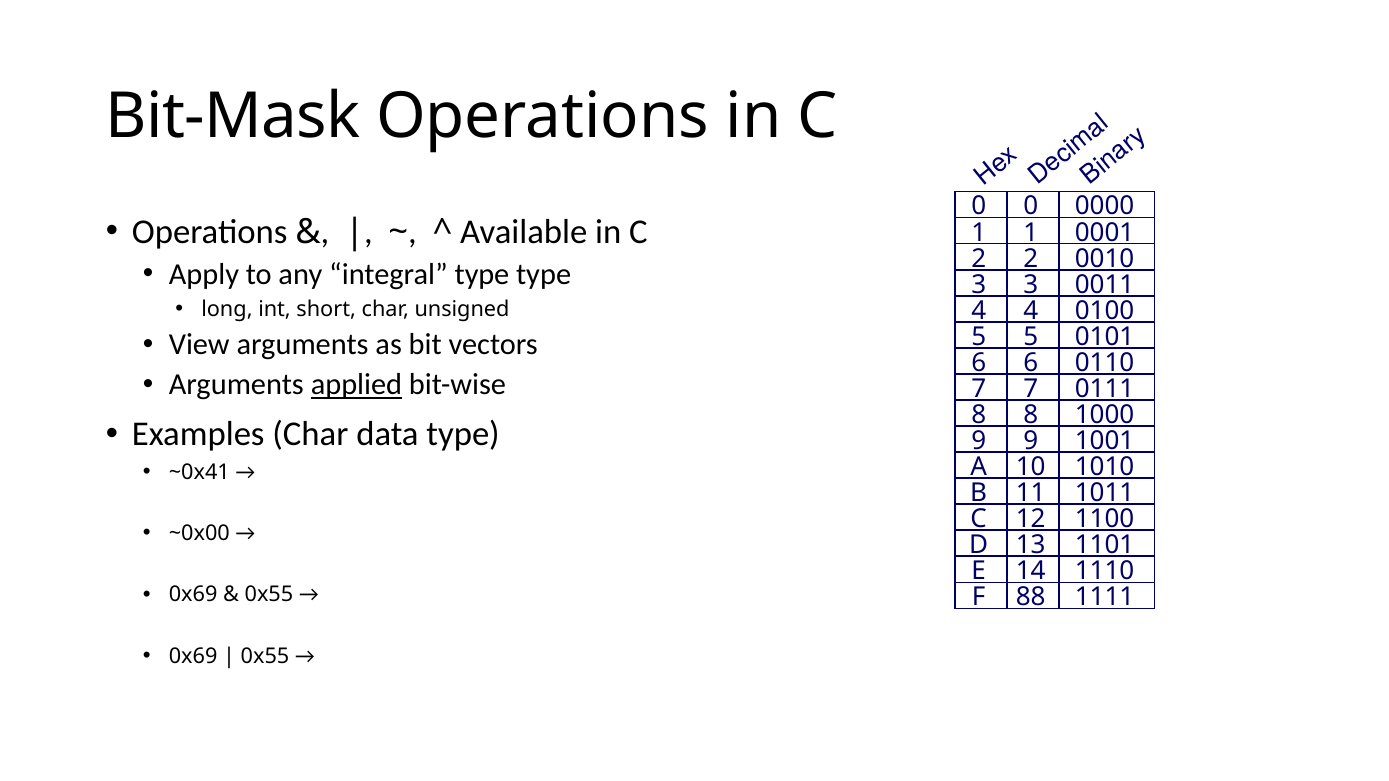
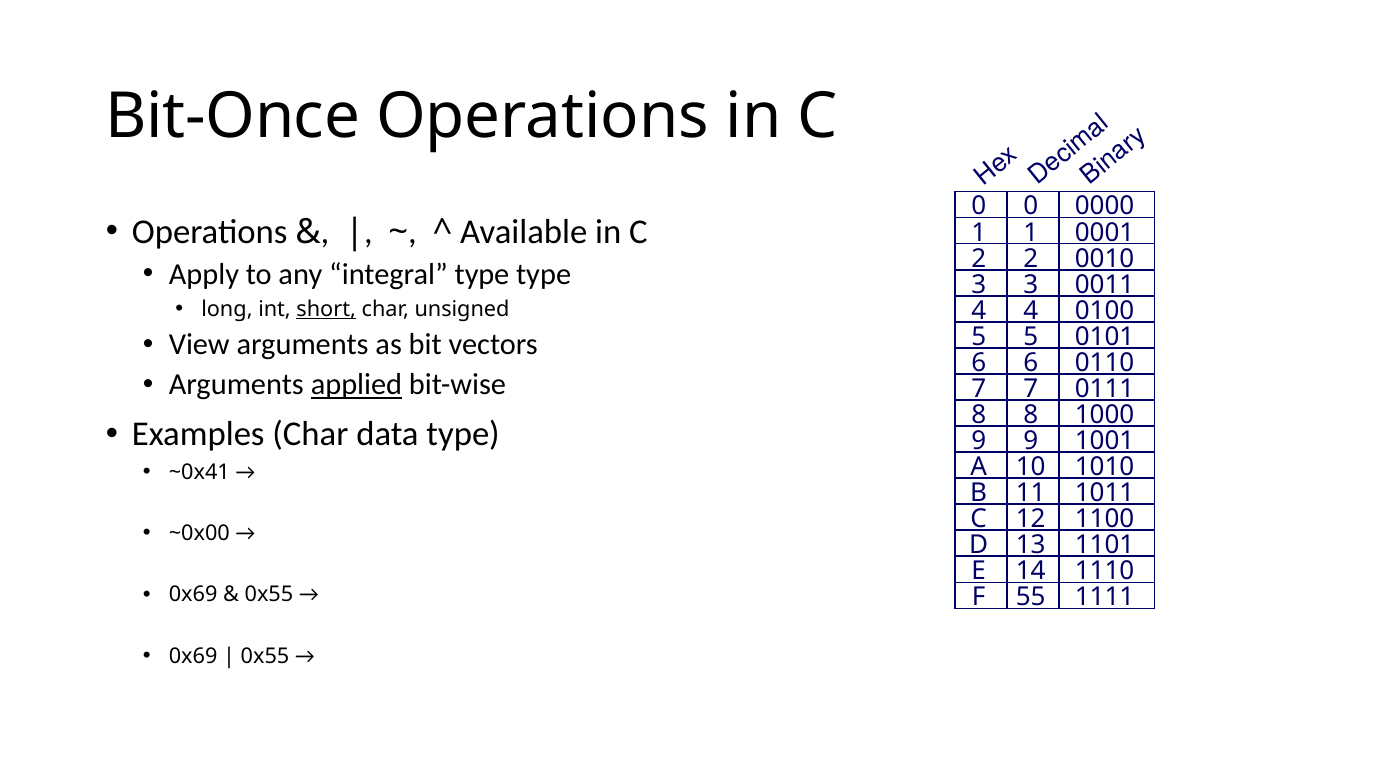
Bit-Mask: Bit-Mask -> Bit-Once (233, 117)
short underline: none -> present (326, 310)
88: 88 -> 55 (1031, 597)
